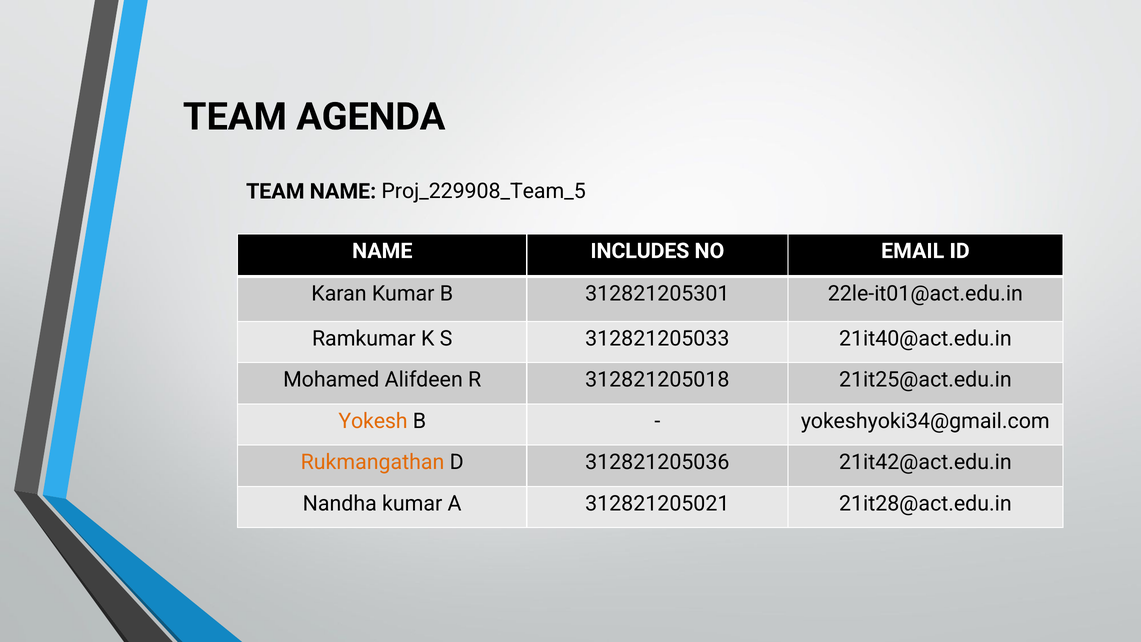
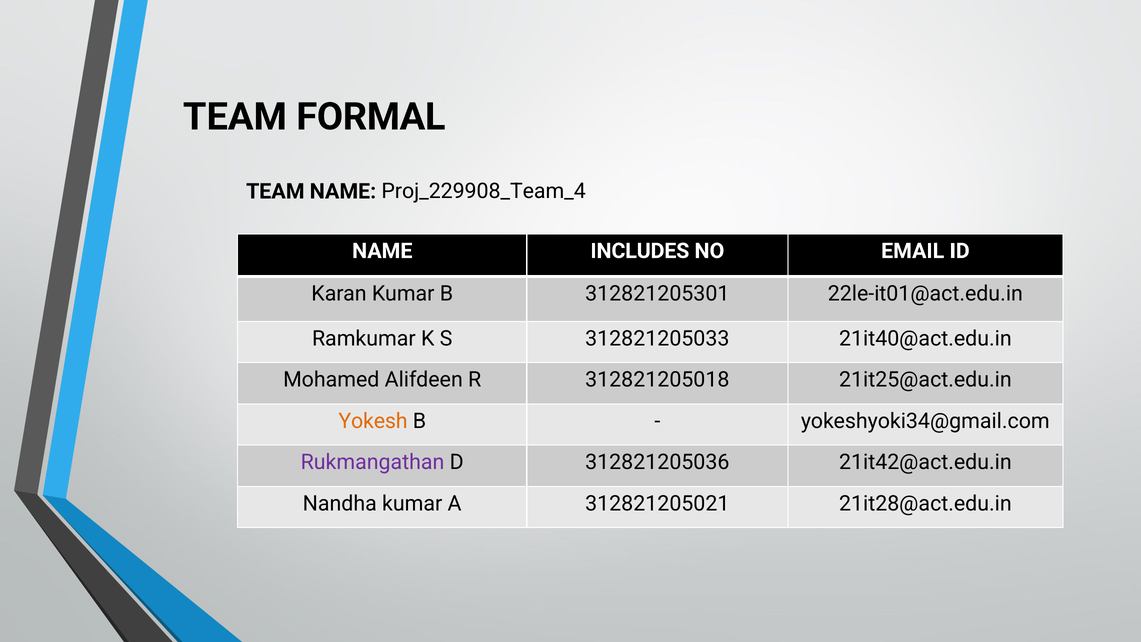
AGENDA: AGENDA -> FORMAL (371, 117)
Proj_229908_Team_5: Proj_229908_Team_5 -> Proj_229908_Team_4 (484, 191)
Rukmangathan colour: orange -> purple (373, 462)
